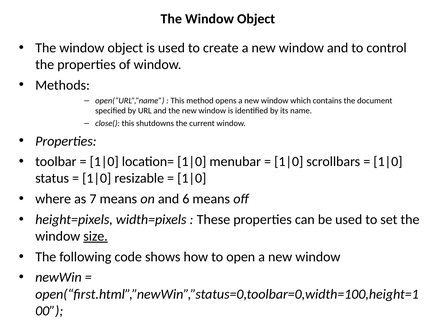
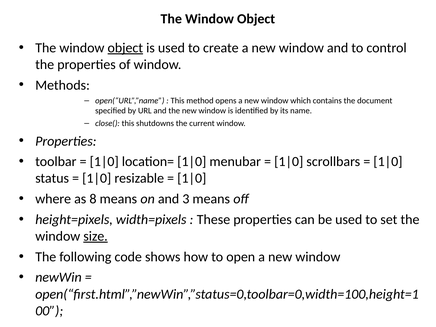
object underline: none -> present (125, 48)
7: 7 -> 8 (93, 199)
6: 6 -> 3 (186, 199)
